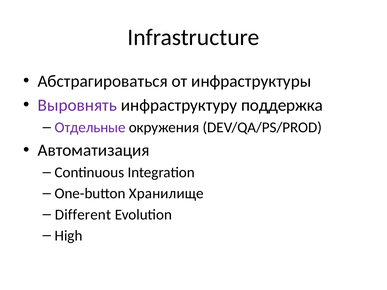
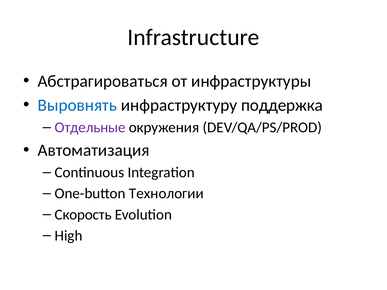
Выровнять colour: purple -> blue (77, 105)
Хранилище: Хранилище -> Технологии (166, 194)
Different: Different -> Скорость (83, 215)
